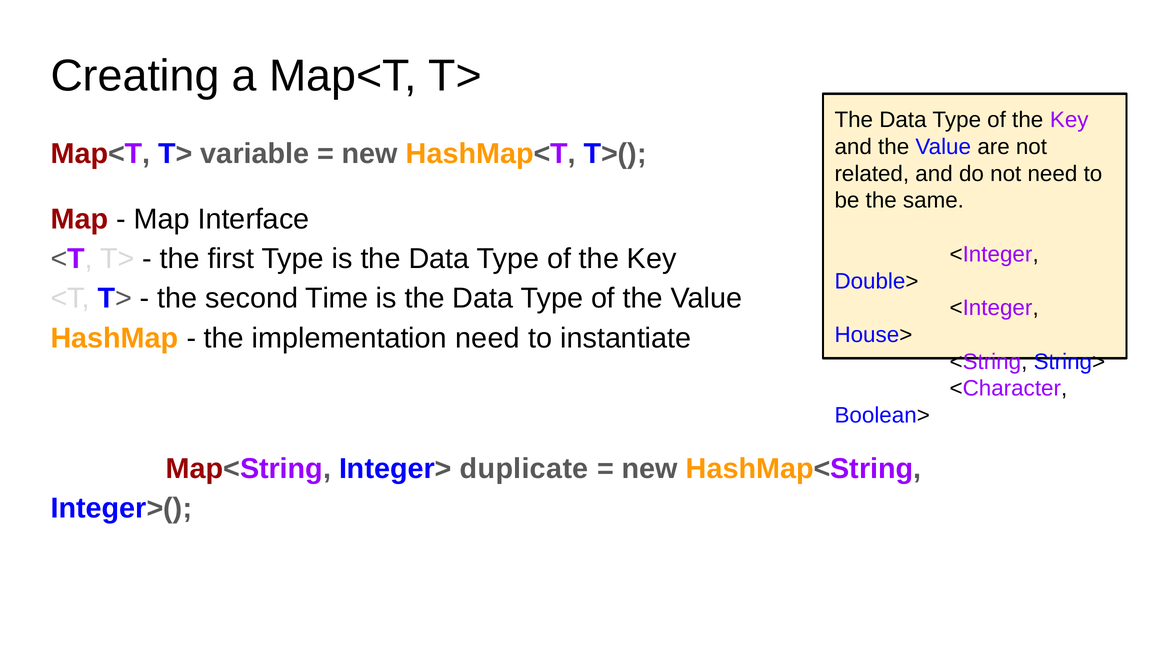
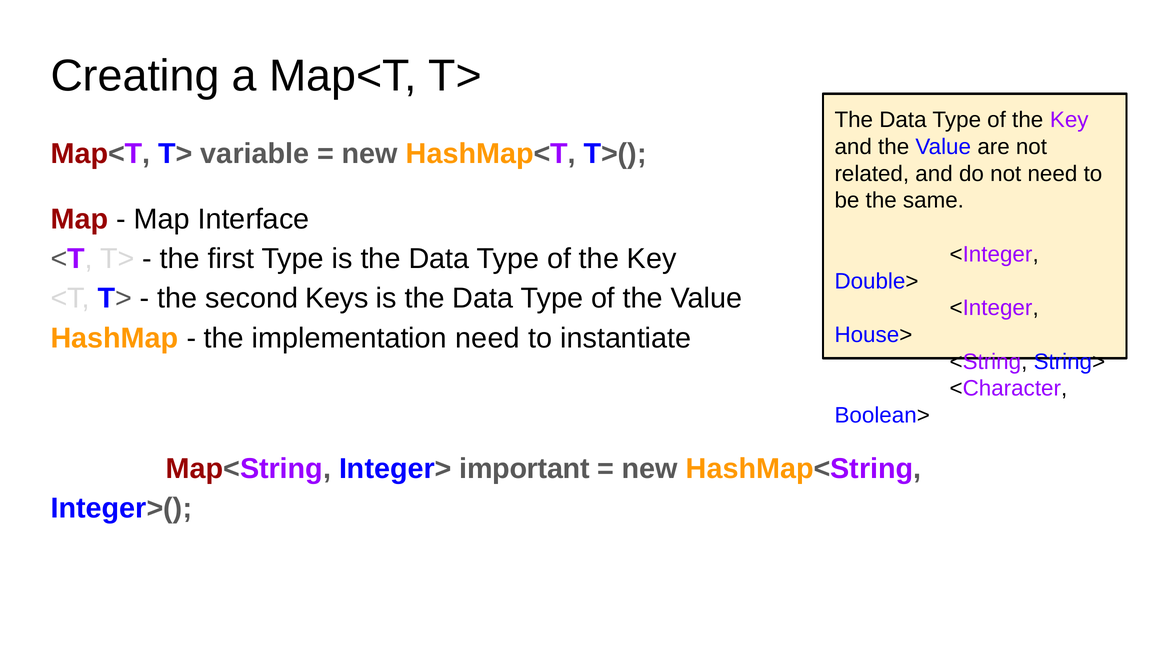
Time: Time -> Keys (337, 299)
duplicate: duplicate -> important (524, 469)
